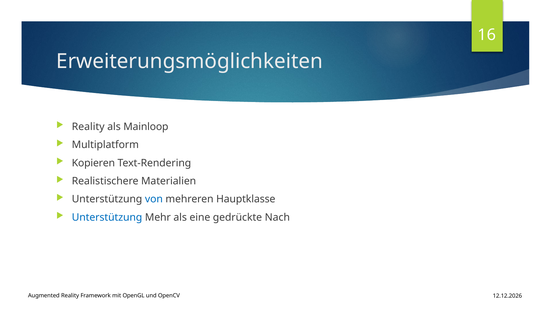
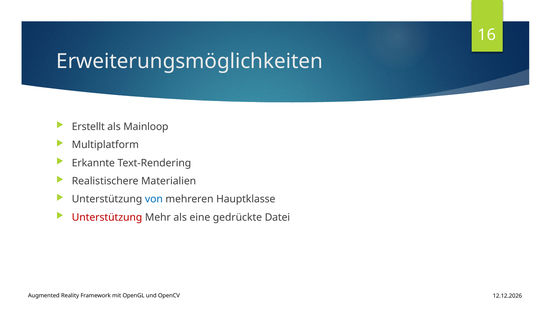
Reality: Reality -> Erstellt (88, 127)
Kopieren: Kopieren -> Erkannte (93, 163)
Unterstützung colour: blue -> red (107, 217)
Nach: Nach -> Datei (277, 217)
